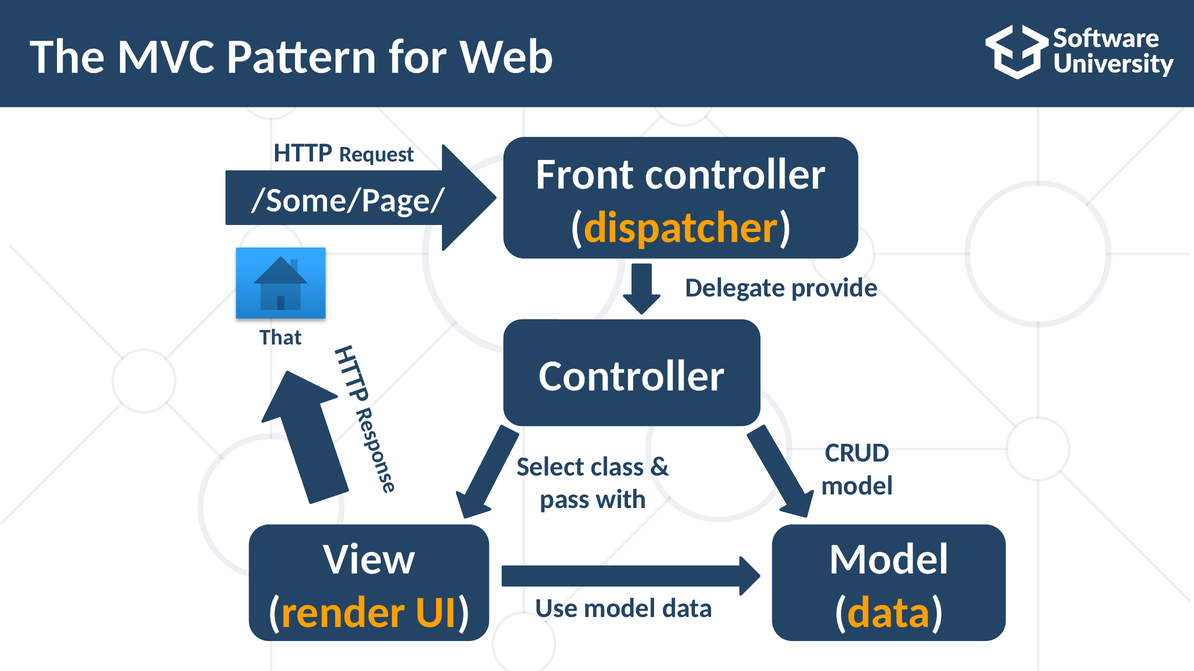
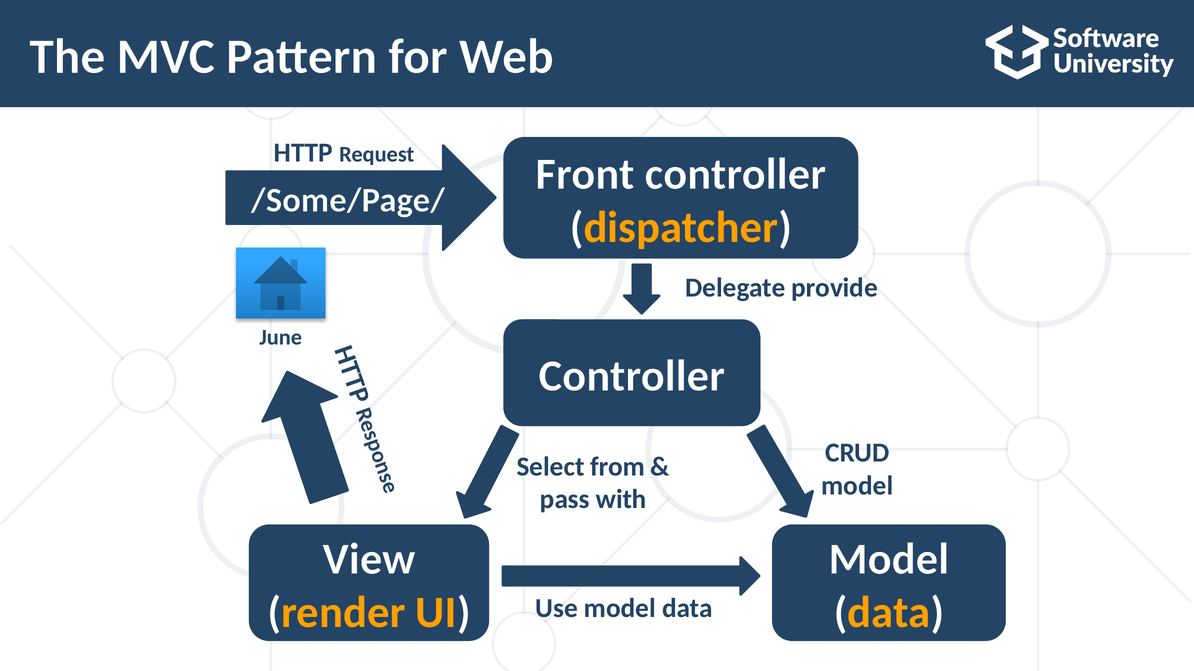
That: That -> June (281, 338)
class: class -> from (618, 467)
